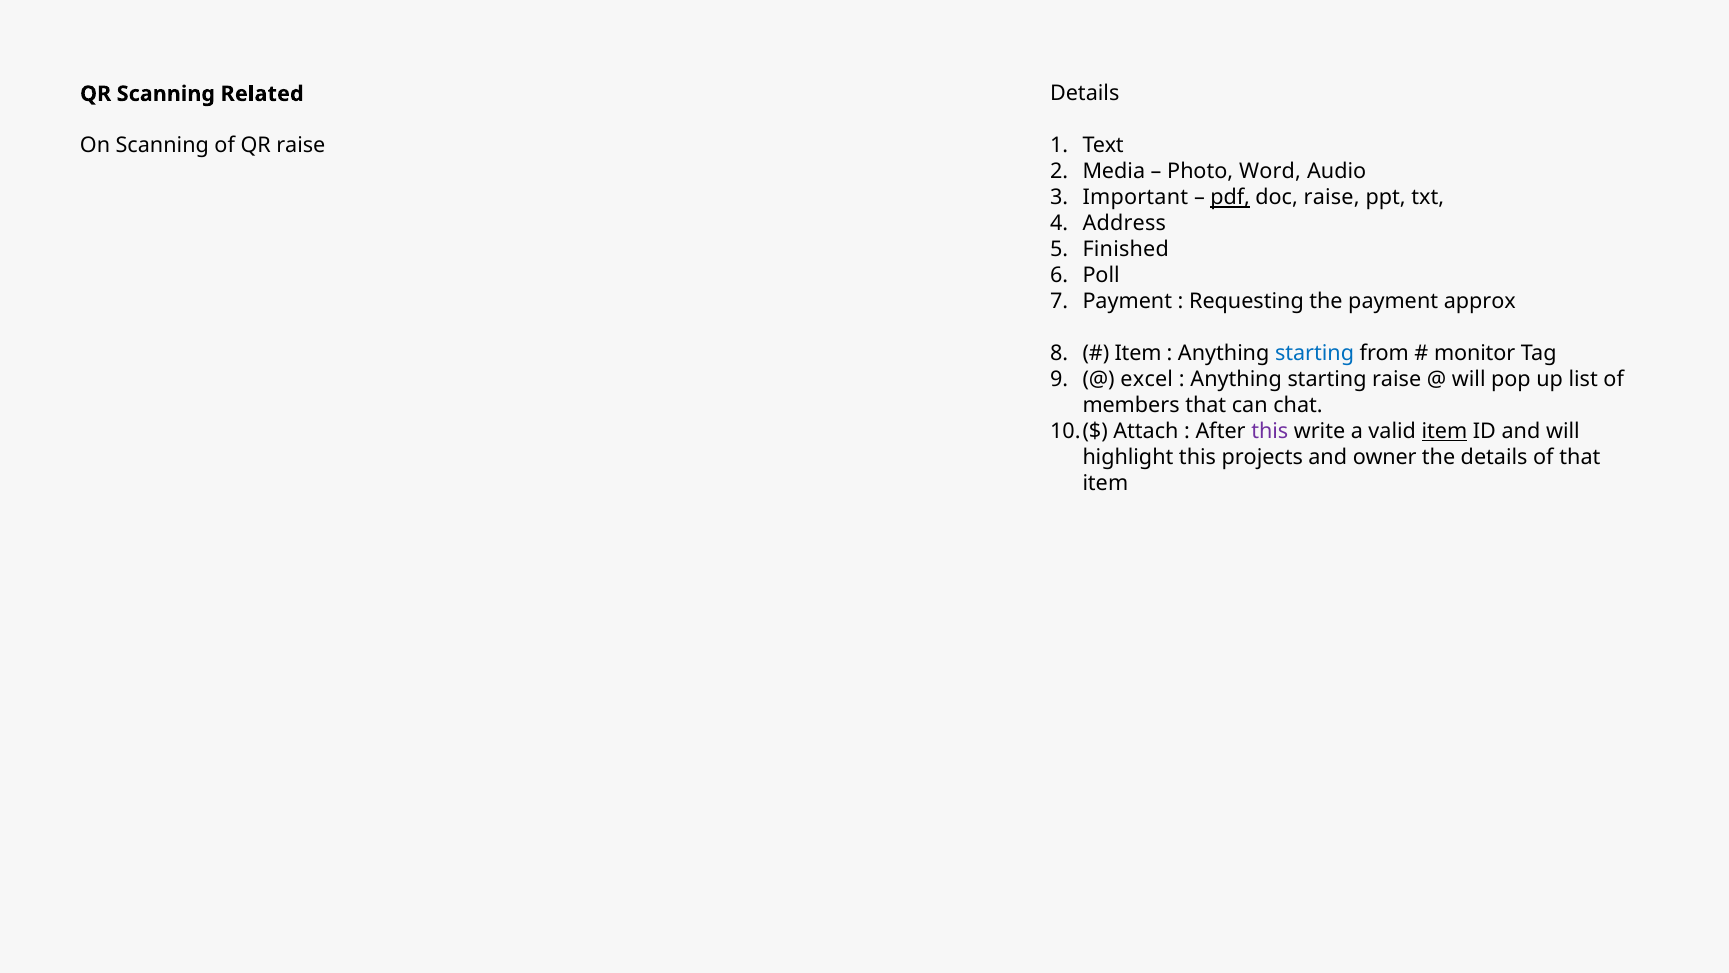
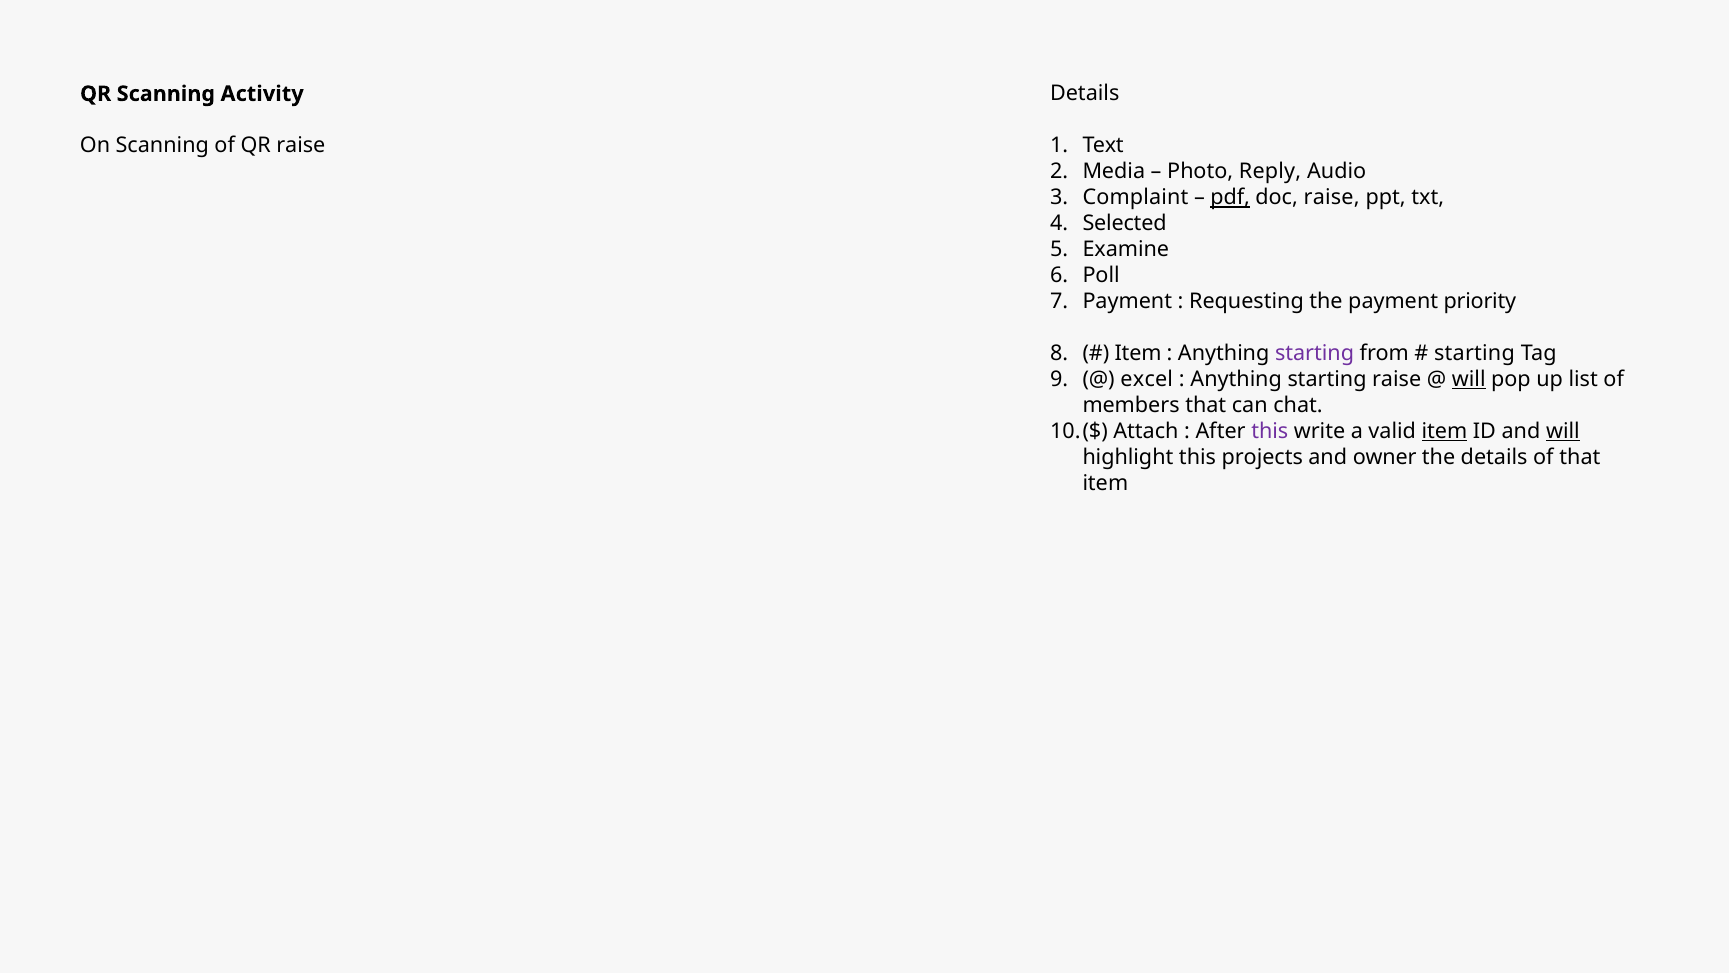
Related: Related -> Activity (262, 94)
Word: Word -> Reply (1270, 172)
Important: Important -> Complaint (1135, 198)
Address: Address -> Selected (1125, 223)
Finished: Finished -> Examine (1126, 249)
approx: approx -> priority (1480, 301)
starting colour: blue -> purple (1315, 353)
monitor: monitor -> starting (1474, 353)
will underline: none -> present (1469, 379)
will underline: none -> present (1563, 431)
